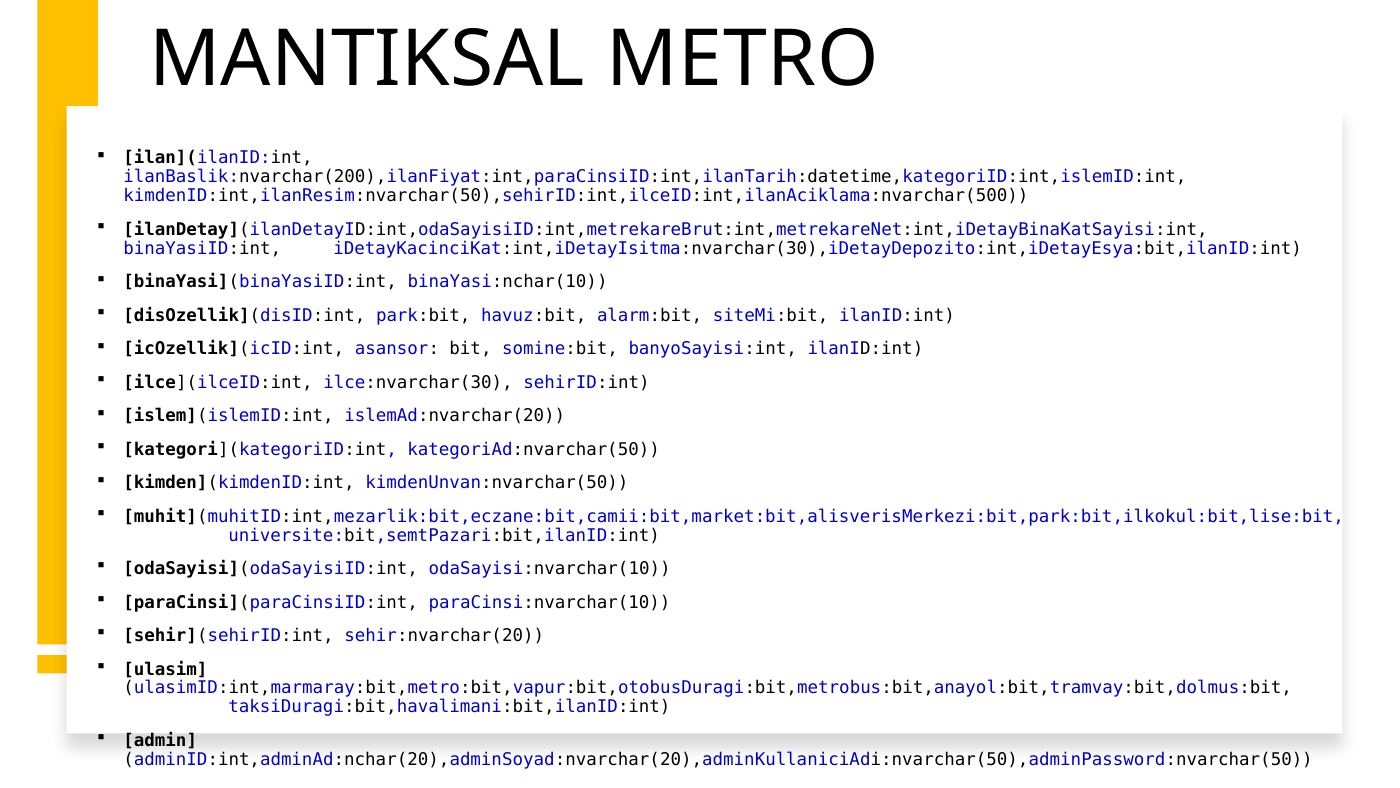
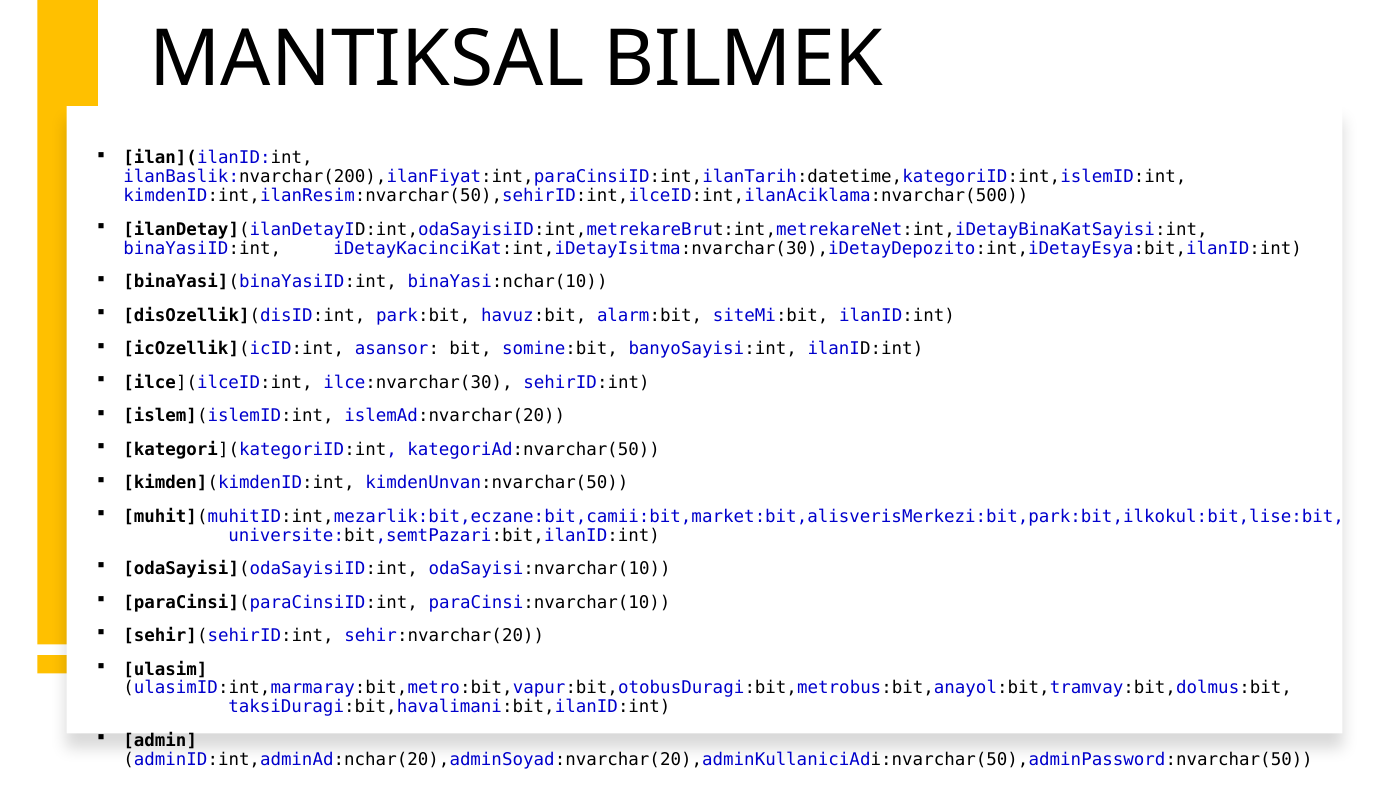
METRO: METRO -> BILMEK (743, 59)
